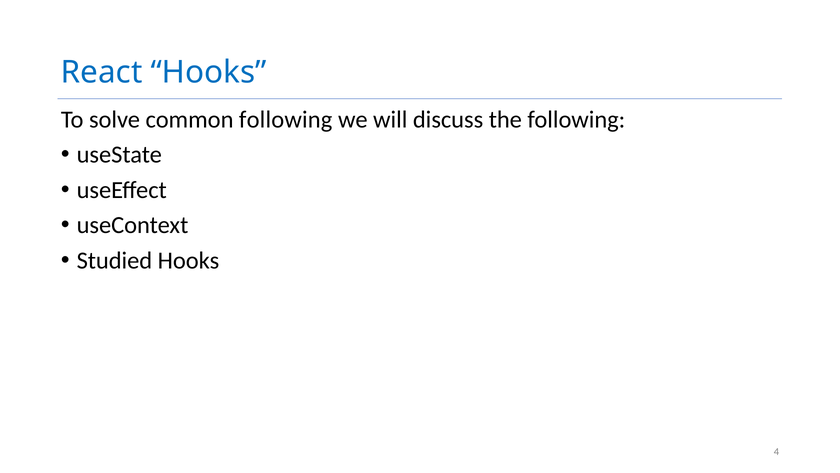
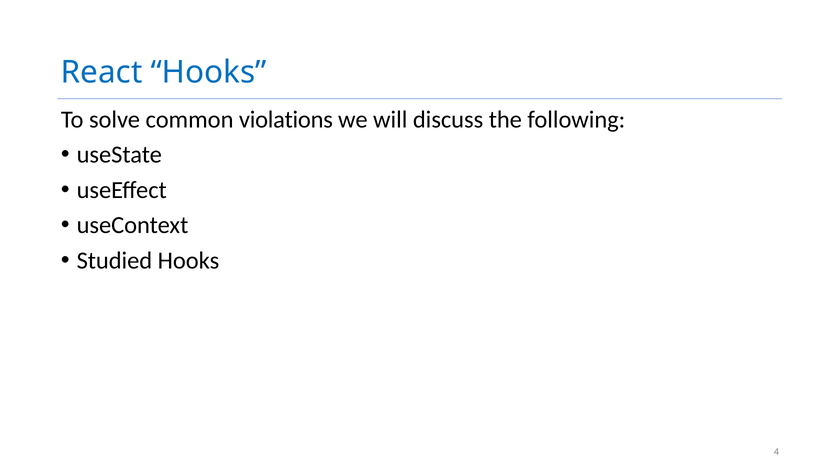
common following: following -> violations (286, 119)
